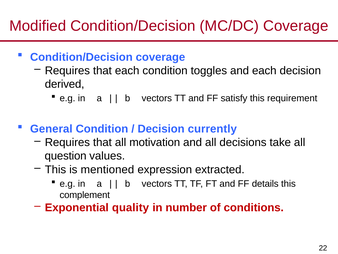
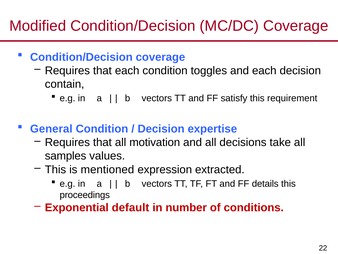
derived: derived -> contain (65, 84)
currently: currently -> expertise (212, 129)
question: question -> samples (66, 156)
complement: complement -> proceedings (85, 195)
quality: quality -> default (131, 207)
